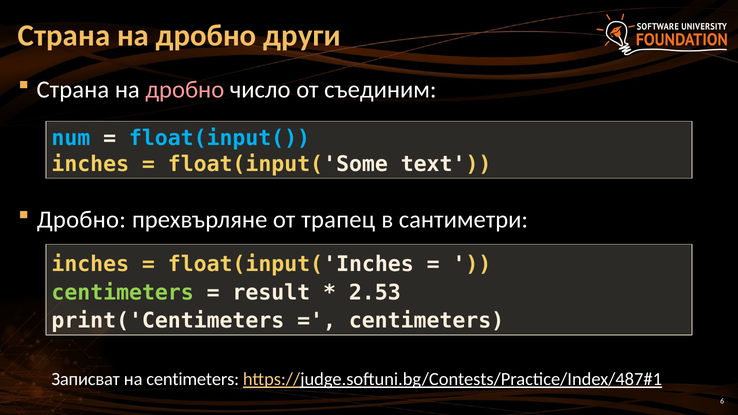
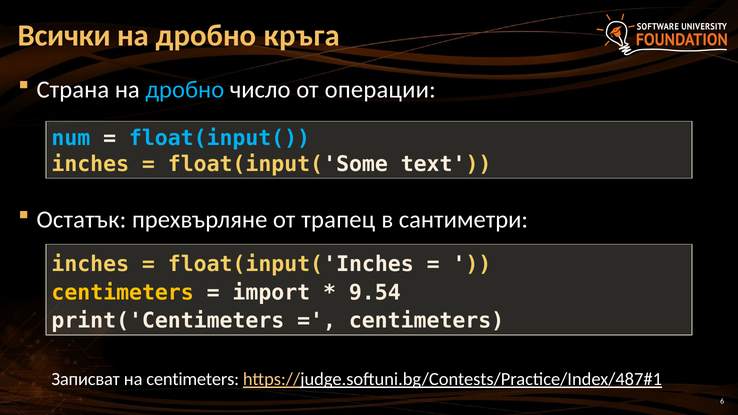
Страна: Страна -> Всички (64, 36)
други: други -> кръга (302, 36)
дробно colour: pink -> light blue (185, 90)
съединим: съединим -> операции (380, 90)
Дробно: Дробно -> Остатък (81, 220)
centimeters colour: light green -> yellow (123, 293)
result: result -> import (271, 293)
2.53: 2.53 -> 9.54 (375, 293)
